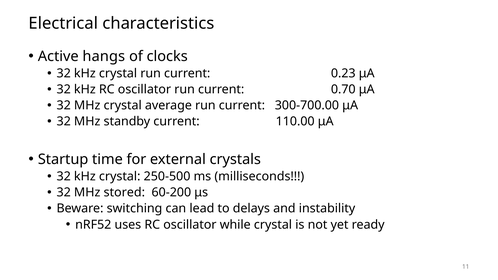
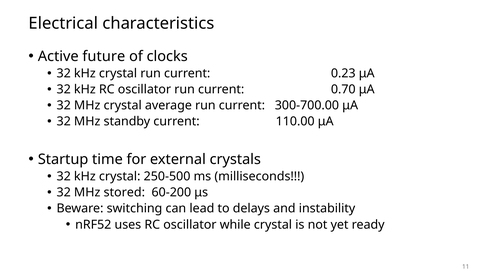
hangs: hangs -> future (104, 56)
